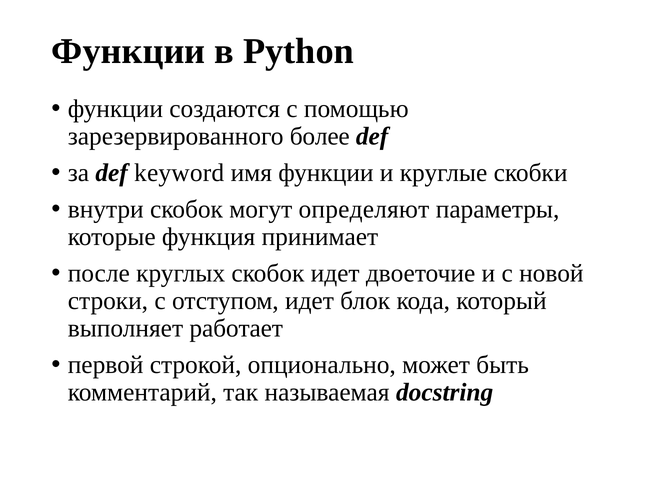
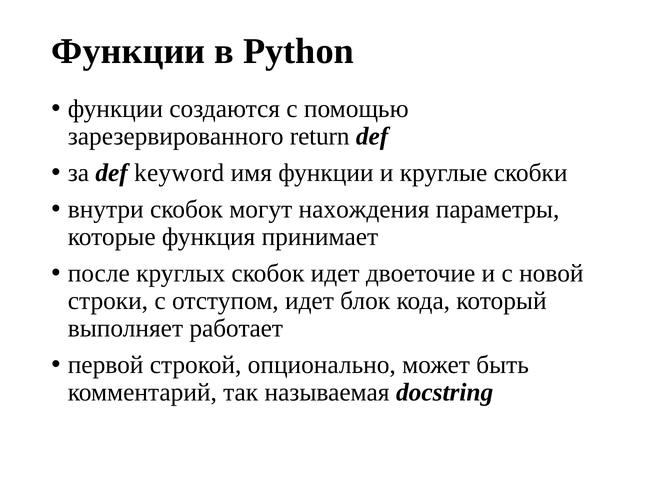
более: более -> return (320, 136)
определяют: определяют -> нахождения (364, 209)
